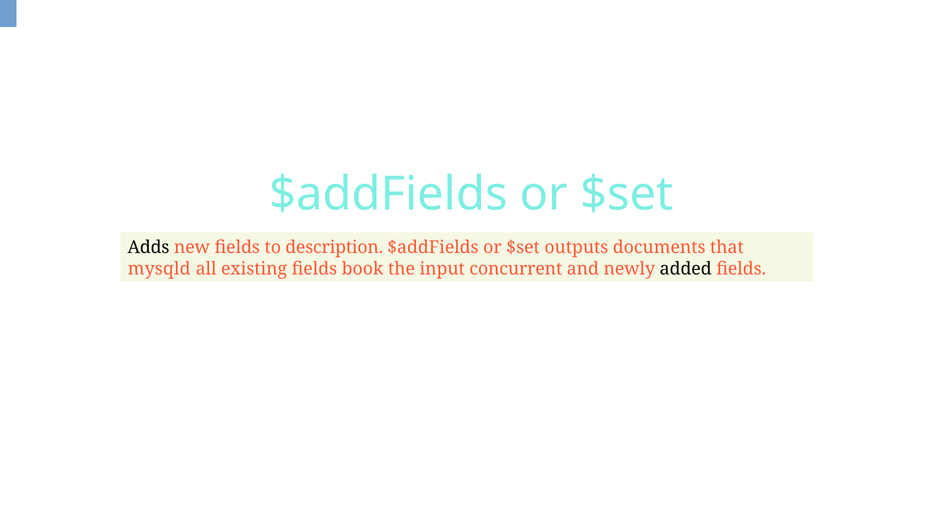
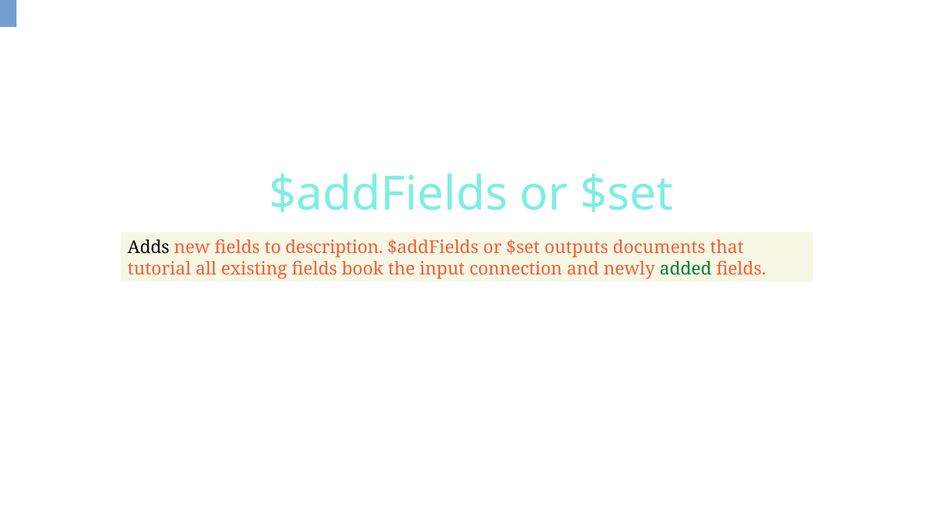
mysqld: mysqld -> tutorial (159, 268)
concurrent: concurrent -> connection (516, 268)
added colour: black -> green (686, 268)
